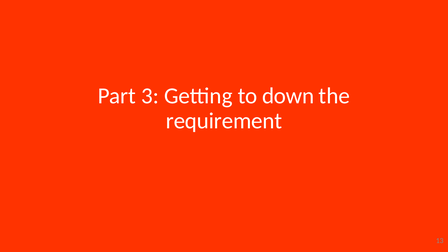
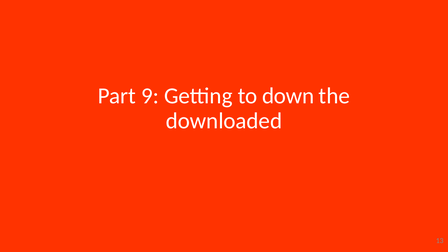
3: 3 -> 9 (150, 96)
requirement: requirement -> downloaded (224, 121)
